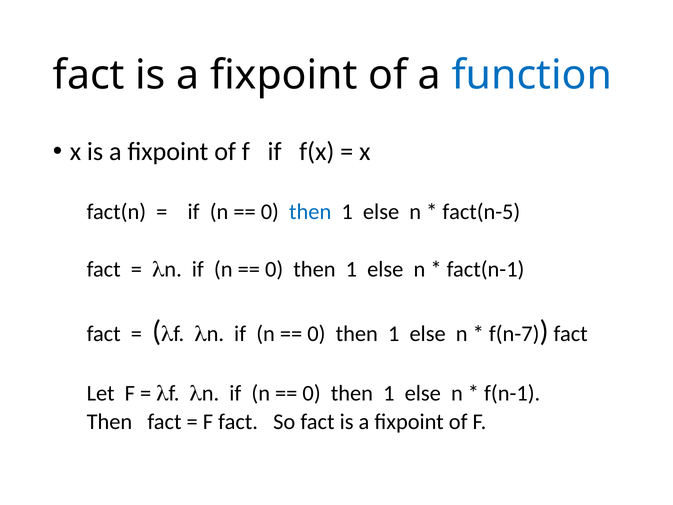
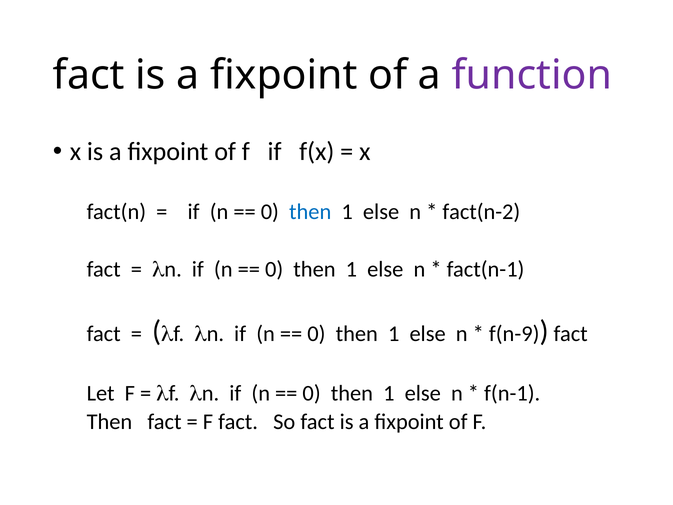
function colour: blue -> purple (532, 75)
fact(n-5: fact(n-5 -> fact(n-2 (481, 212)
f(n-7: f(n-7 -> f(n-9 (514, 334)
